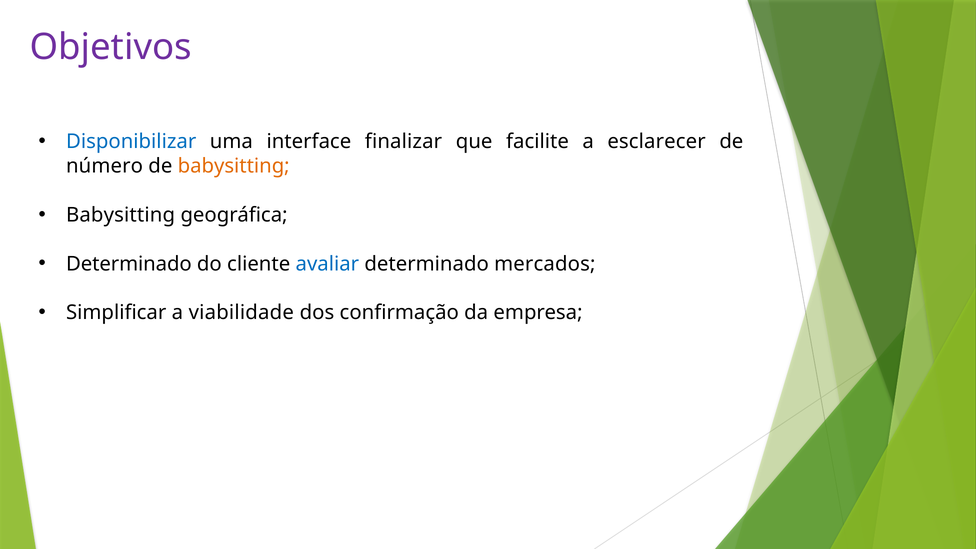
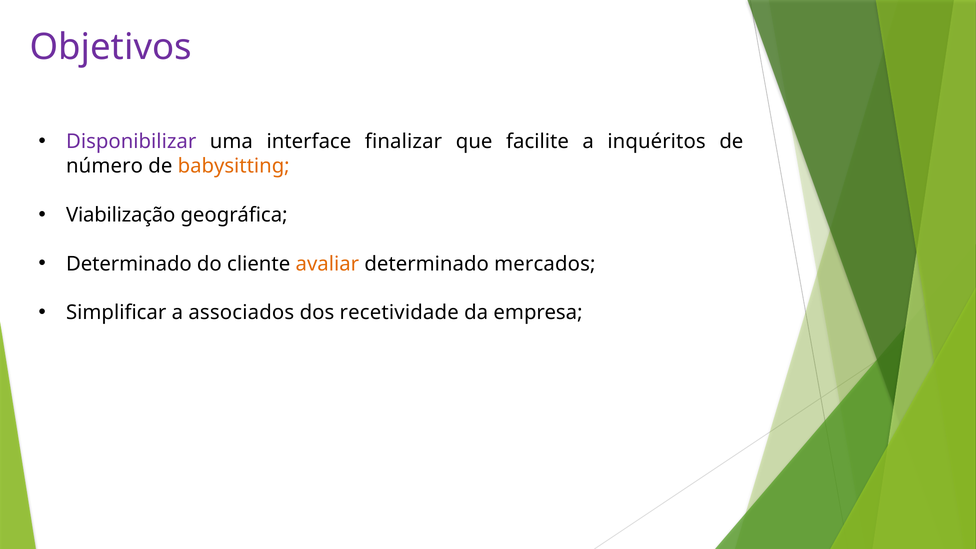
Disponibilizar colour: blue -> purple (131, 142)
esclarecer: esclarecer -> inquéritos (657, 142)
Babysitting: Babysitting -> Viabilização (121, 215)
avaliar colour: blue -> orange (327, 264)
viabilidade: viabilidade -> associados (241, 313)
confirmação: confirmação -> recetividade (399, 313)
